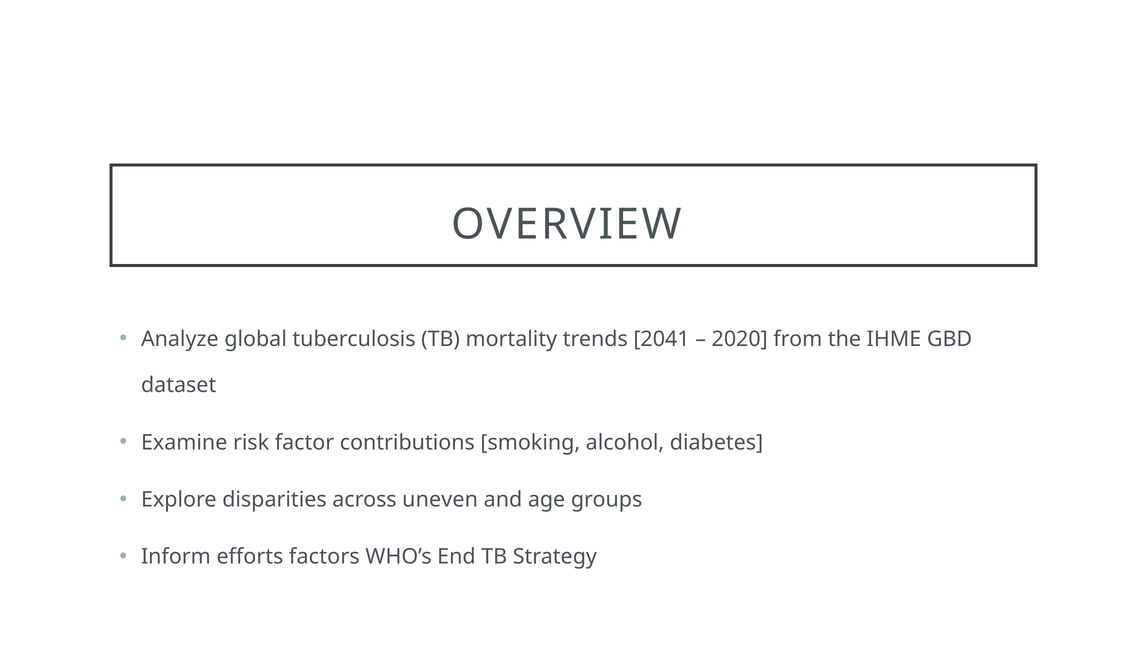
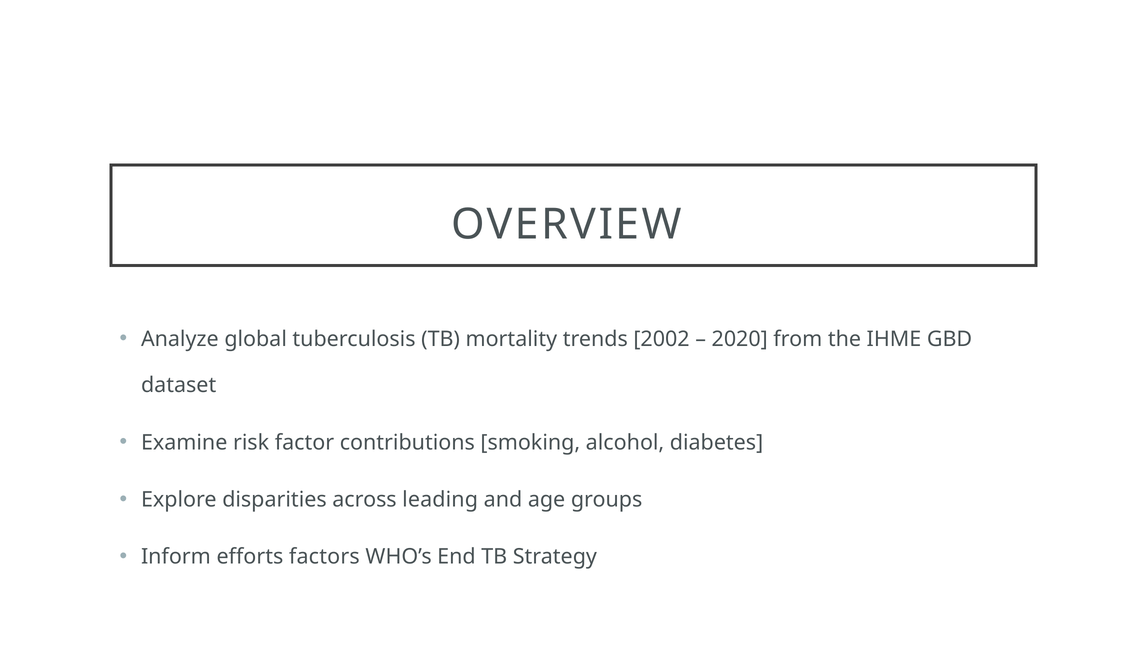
2041: 2041 -> 2002 (662, 339)
uneven: uneven -> leading (440, 500)
